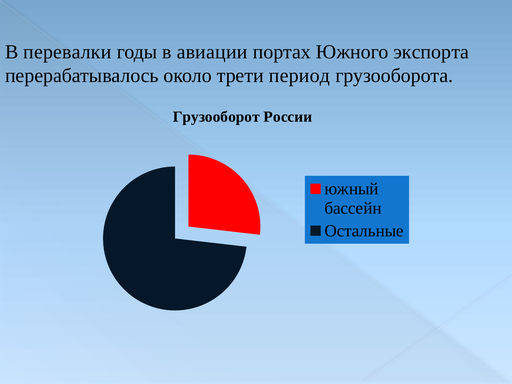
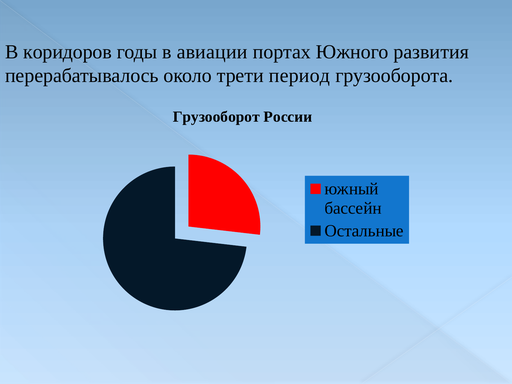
перевалки: перевалки -> коридоров (68, 52)
экспорта: экспорта -> развития (431, 52)
